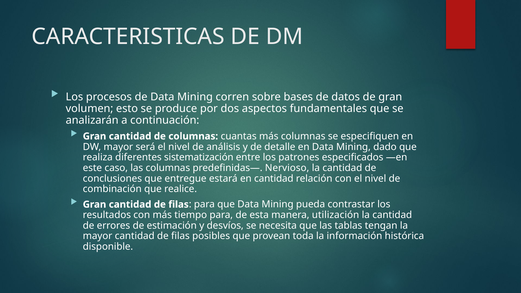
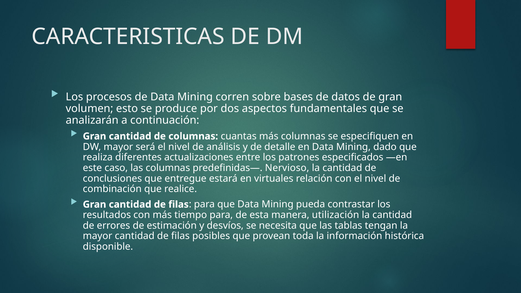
sistematización: sistematización -> actualizaciones (199, 157)
en cantidad: cantidad -> virtuales (274, 178)
